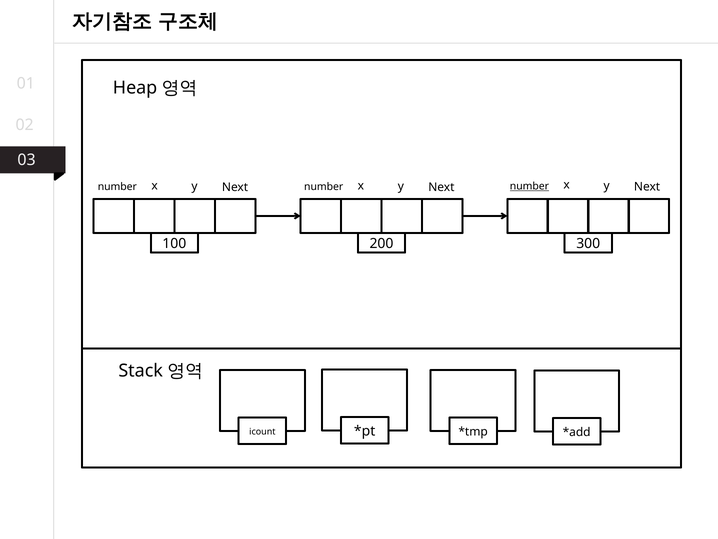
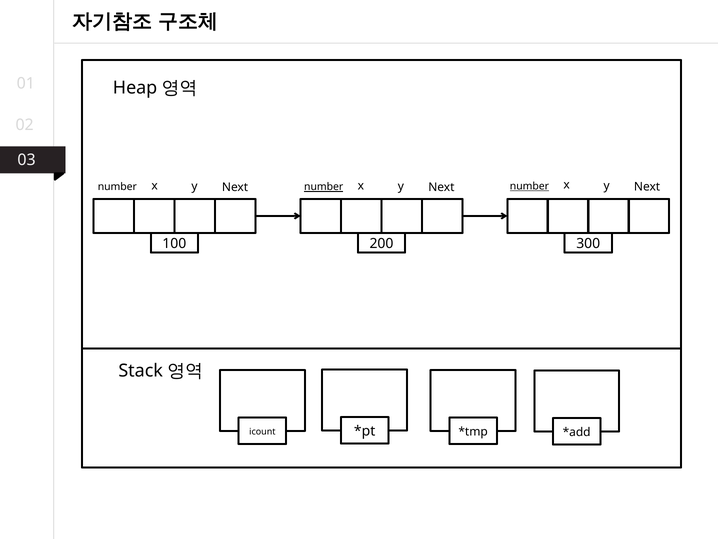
number underline: none -> present (324, 187)
